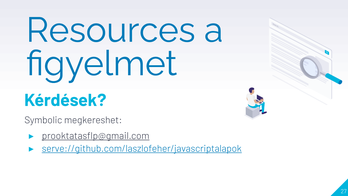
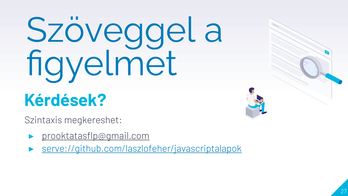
Resources: Resources -> Szöveggel (111, 30)
Symbolic: Symbolic -> Szintaxis (43, 120)
